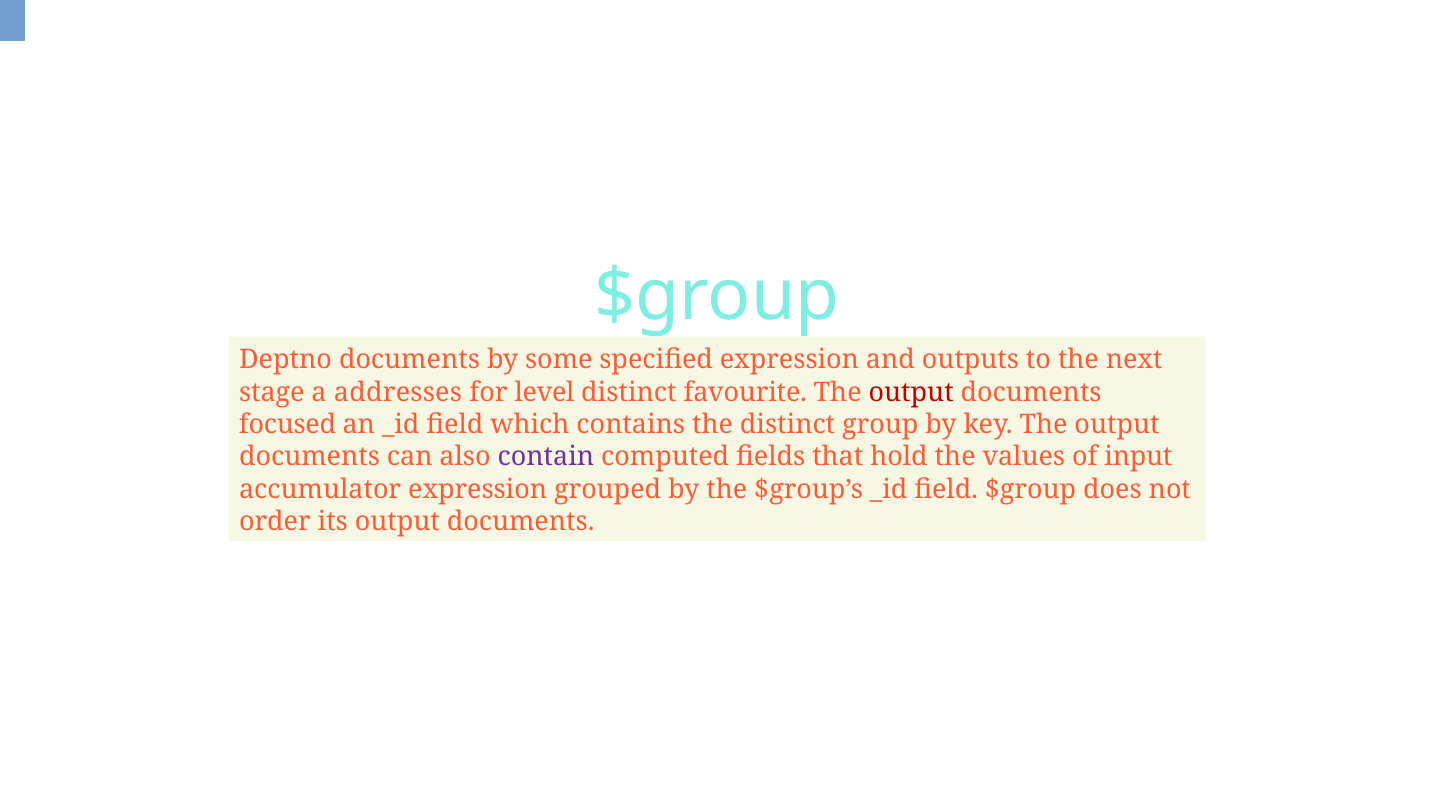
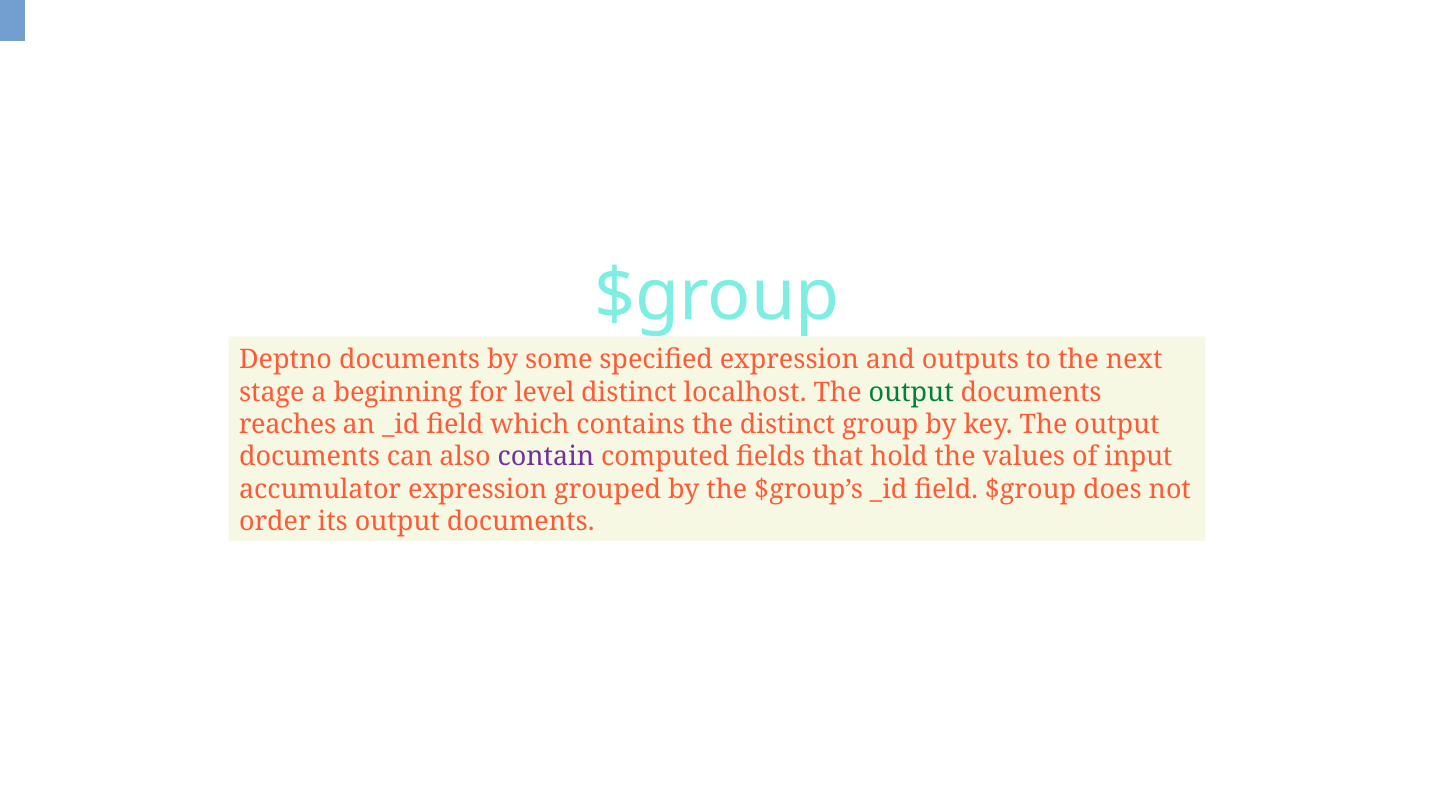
addresses: addresses -> beginning (398, 392)
favourite: favourite -> localhost (745, 392)
output colour: red -> green (911, 392)
focused: focused -> reaches (287, 424)
